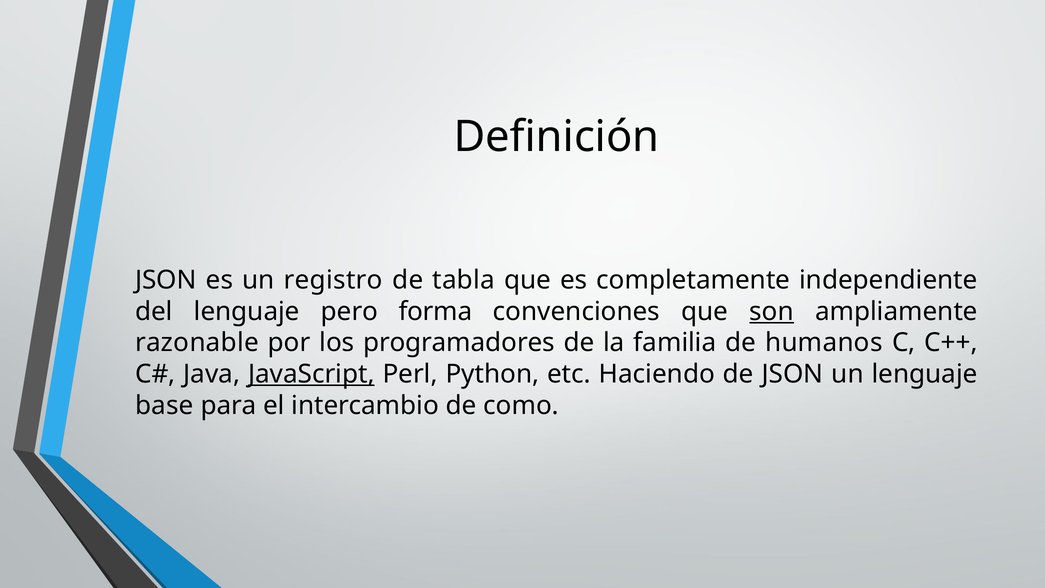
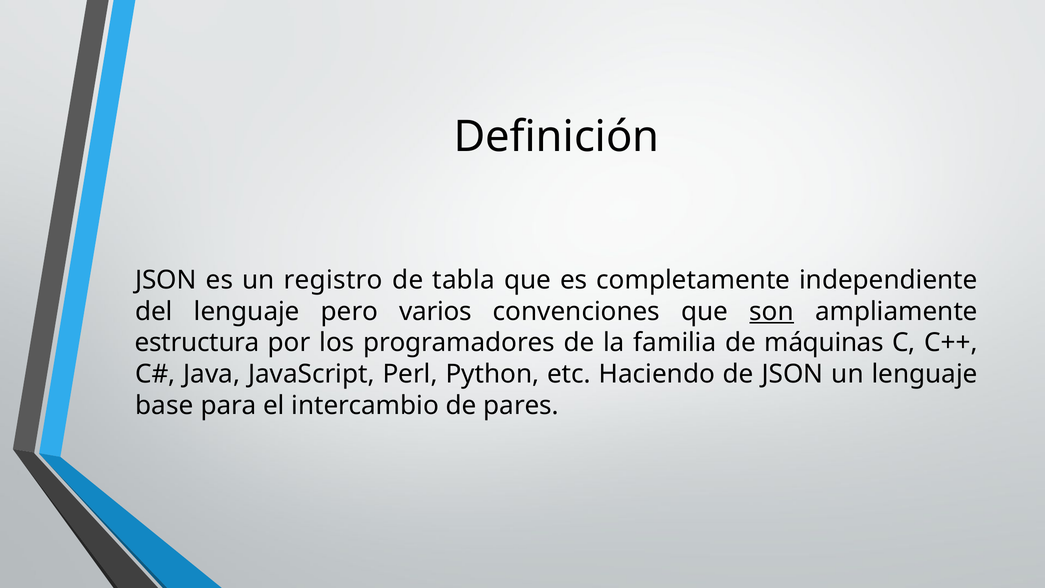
forma: forma -> varios (435, 311)
razonable: razonable -> estructura (197, 343)
humanos: humanos -> máquinas (824, 343)
JavaScript underline: present -> none (311, 374)
como: como -> pares (521, 405)
